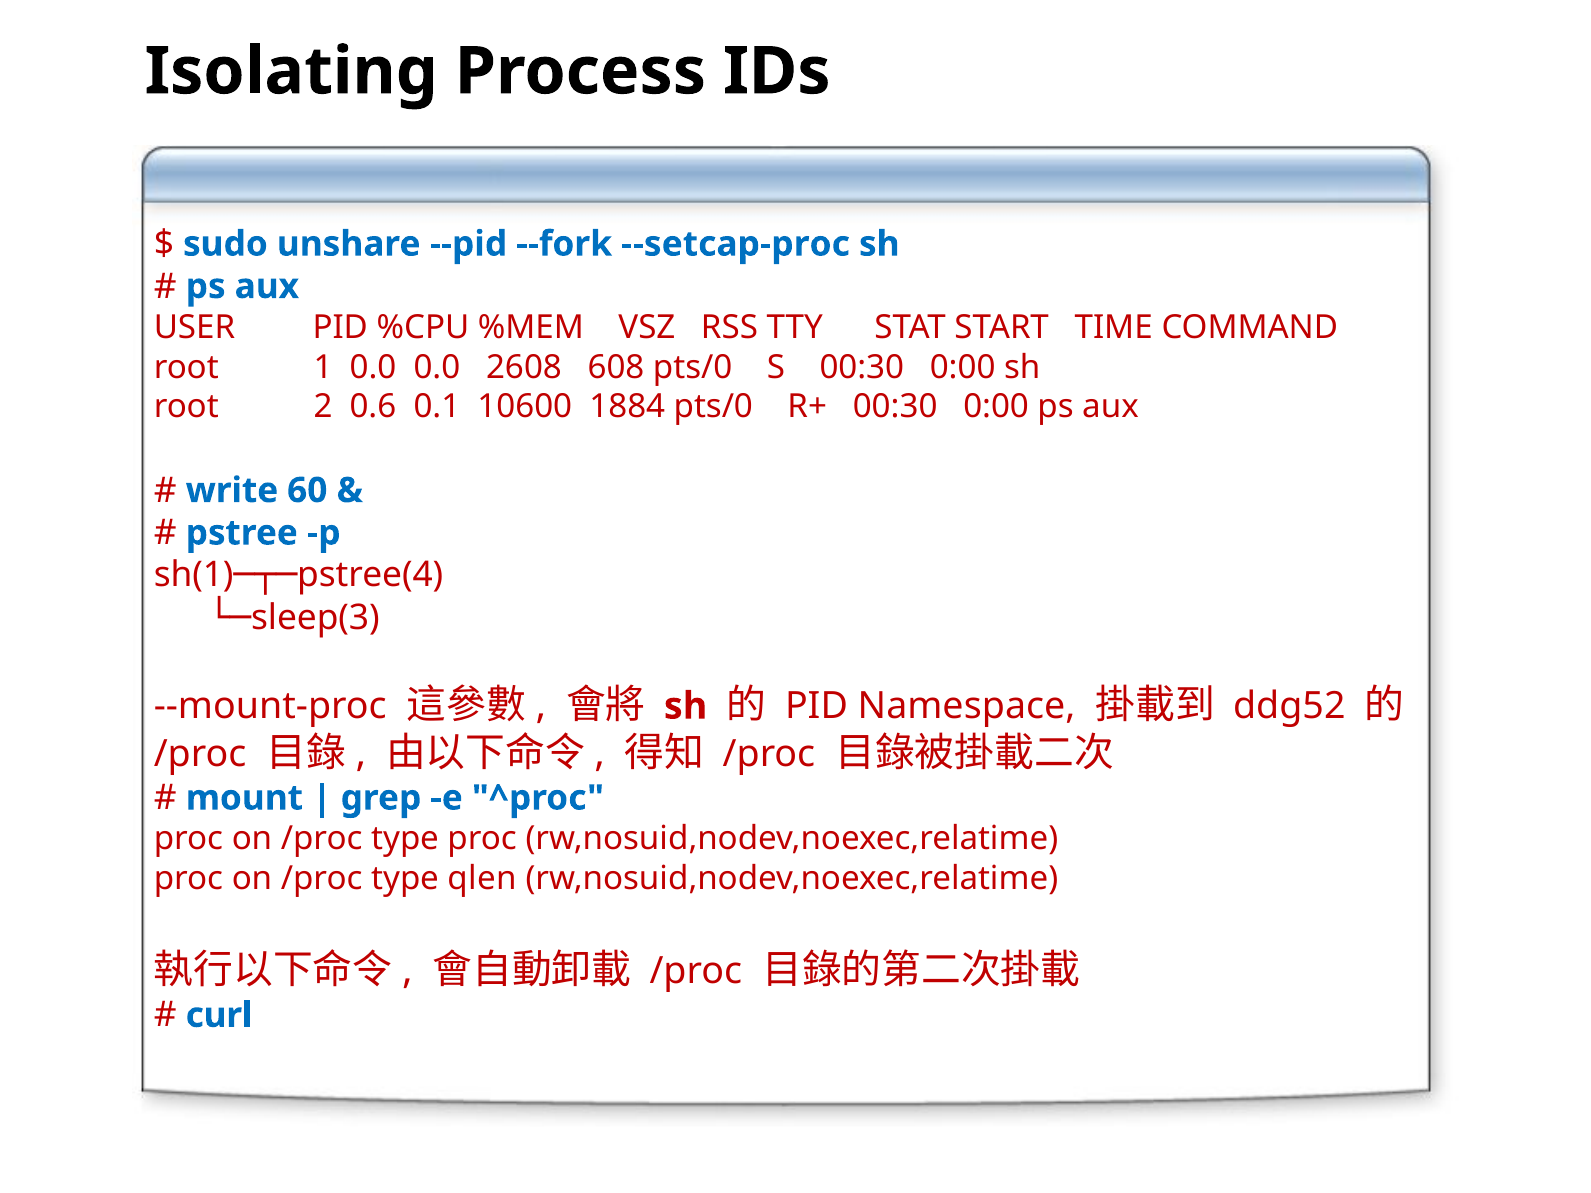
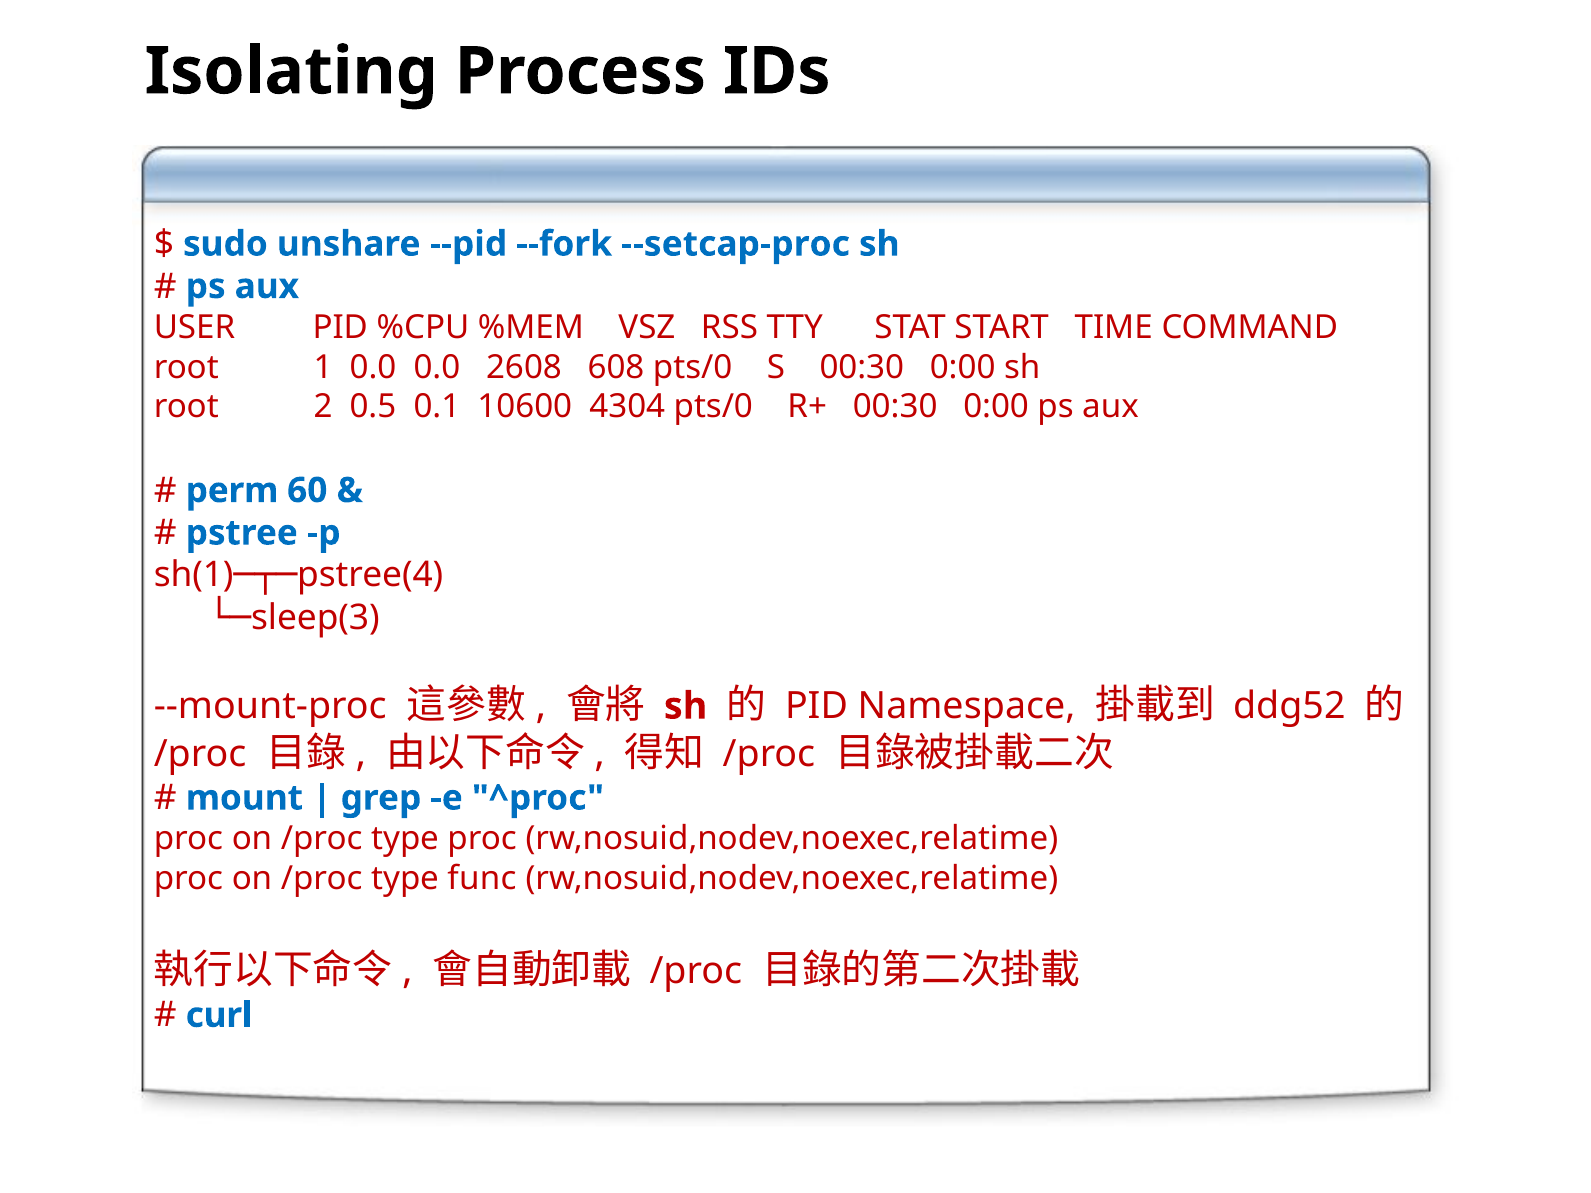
0.6: 0.6 -> 0.5 (373, 407)
1884: 1884 -> 4304 (627, 407)
write: write -> perm (232, 491)
qlen: qlen -> func (482, 879)
